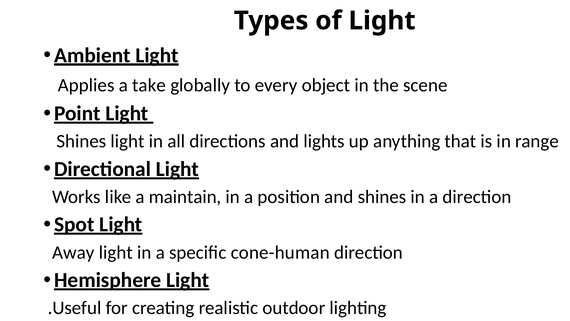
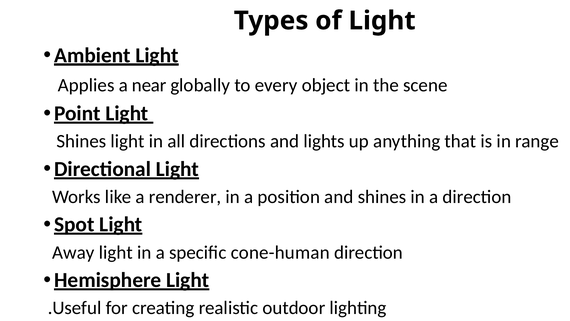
take: take -> near (149, 85)
maintain: maintain -> renderer (185, 197)
